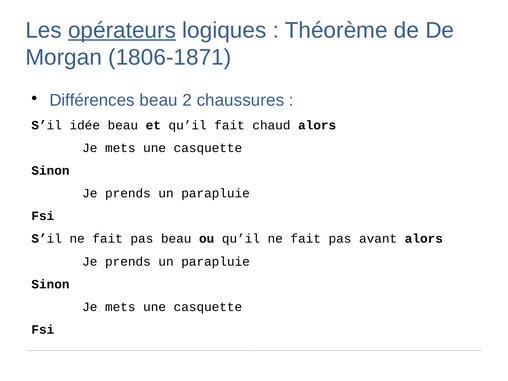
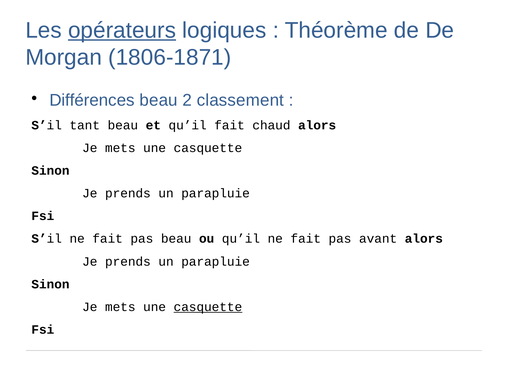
chaussures: chaussures -> classement (240, 100)
idée: idée -> tant (85, 125)
casquette underline: none -> present (208, 307)
